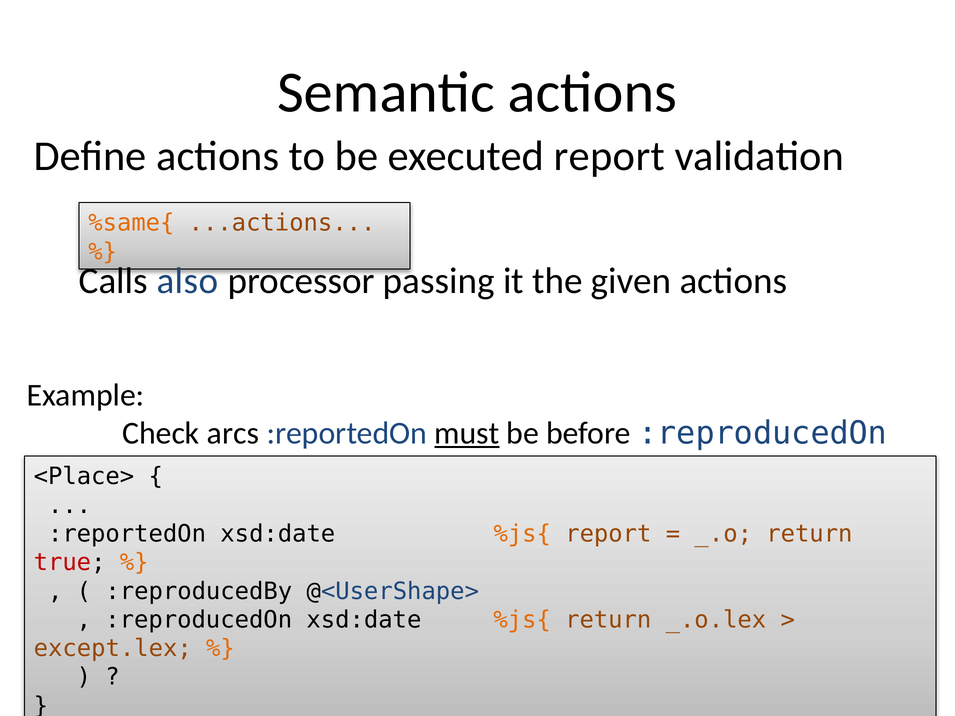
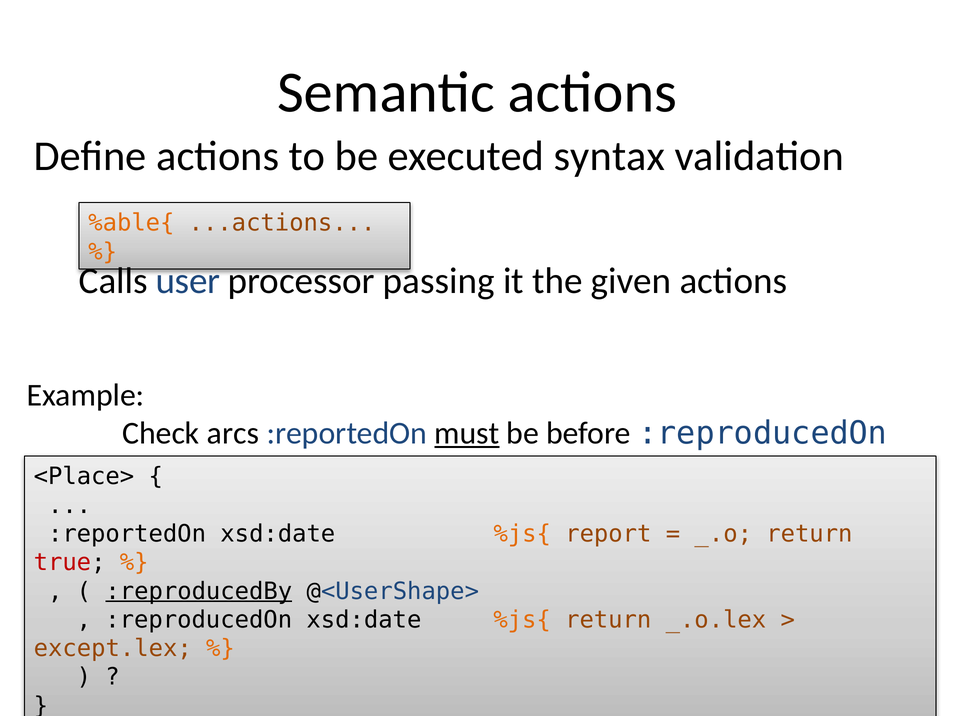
executed report: report -> syntax (609, 156)
%same{: %same{ -> %able{ (131, 223)
also: also -> user (188, 281)
:reproducedBy underline: none -> present (199, 591)
